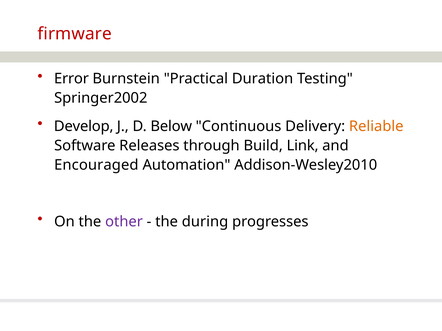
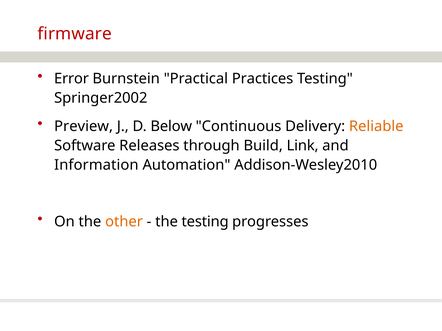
Duration: Duration -> Practices (263, 79)
Develop: Develop -> Preview (84, 126)
Encouraged: Encouraged -> Information (96, 165)
other colour: purple -> orange (124, 222)
the during: during -> testing (205, 222)
